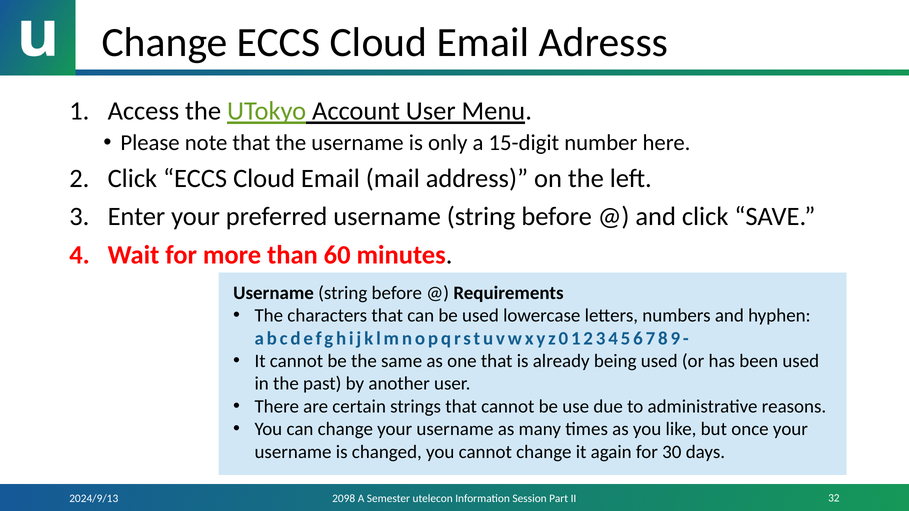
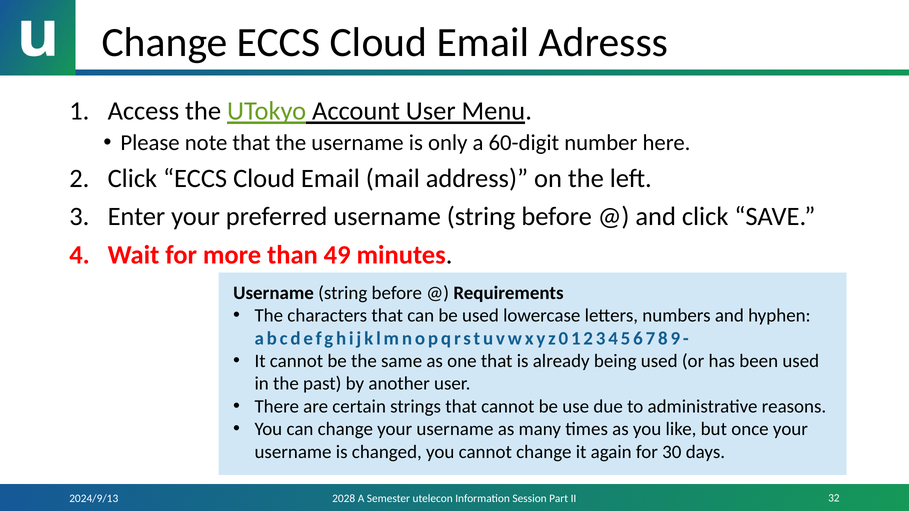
15-digit: 15-digit -> 60-digit (524, 143)
60: 60 -> 49 (337, 255)
2098: 2098 -> 2028 (344, 499)
